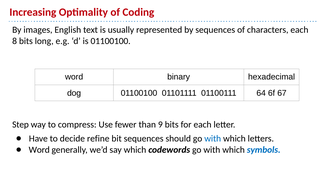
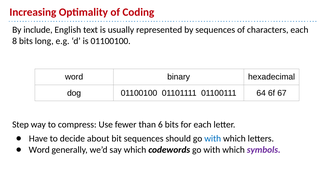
images: images -> include (38, 30)
9: 9 -> 6 (160, 125)
refine: refine -> about (98, 139)
symbols colour: blue -> purple (264, 150)
